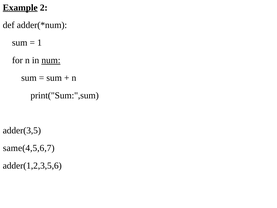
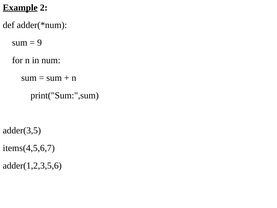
1: 1 -> 9 (40, 43)
num underline: present -> none (51, 60)
same(4,5,6,7: same(4,5,6,7 -> items(4,5,6,7 (29, 148)
